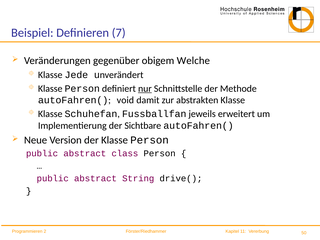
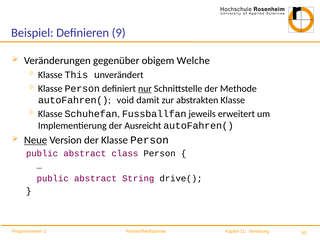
7: 7 -> 9 (119, 33)
Jede: Jede -> This (76, 75)
Sichtbare: Sichtbare -> Ausreicht (143, 126)
Neue underline: none -> present (36, 140)
